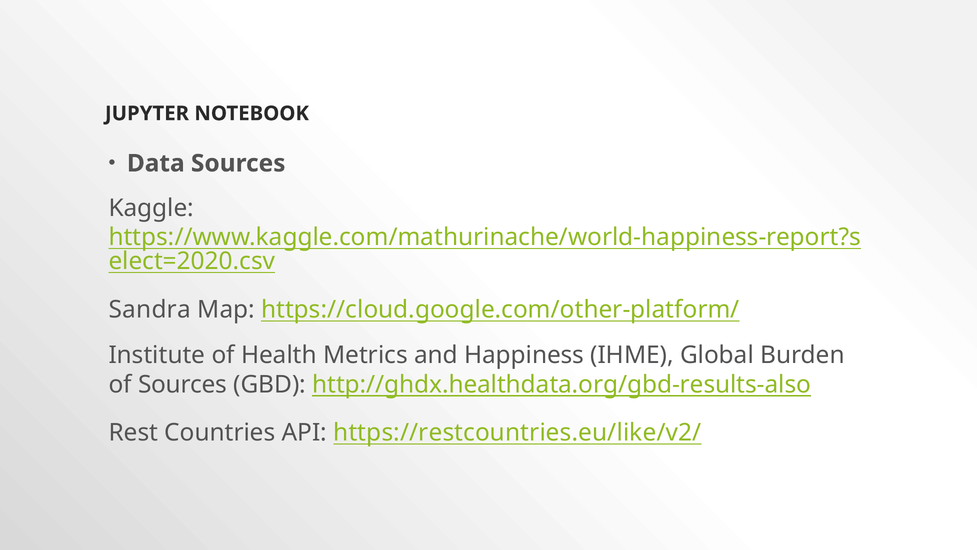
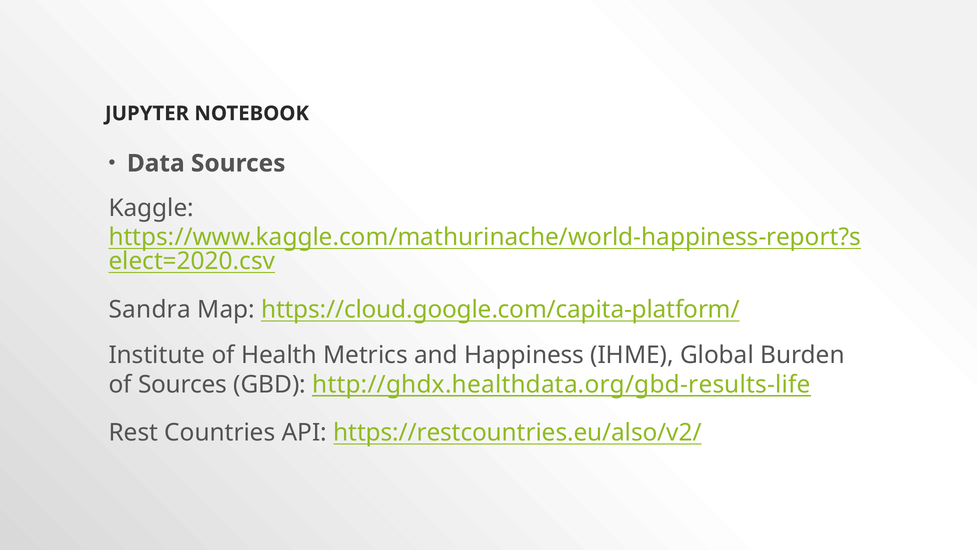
https://cloud.google.com/other-platform/: https://cloud.google.com/other-platform/ -> https://cloud.google.com/capita-platform/ (500, 310)
http://ghdx.healthdata.org/gbd-results-also: http://ghdx.healthdata.org/gbd-results-also -> http://ghdx.healthdata.org/gbd-results-life (561, 384)
https://restcountries.eu/like/v2/: https://restcountries.eu/like/v2/ -> https://restcountries.eu/also/v2/ (517, 433)
